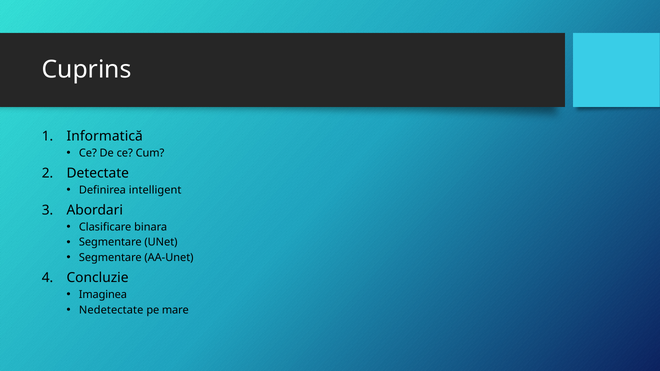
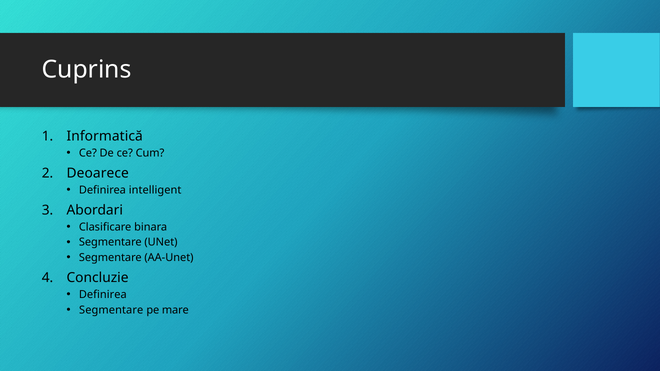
Detectate: Detectate -> Deoarece (98, 173)
Imaginea: Imaginea -> Definirea (103, 295)
Nedetectate: Nedetectate -> Segmentare (111, 310)
